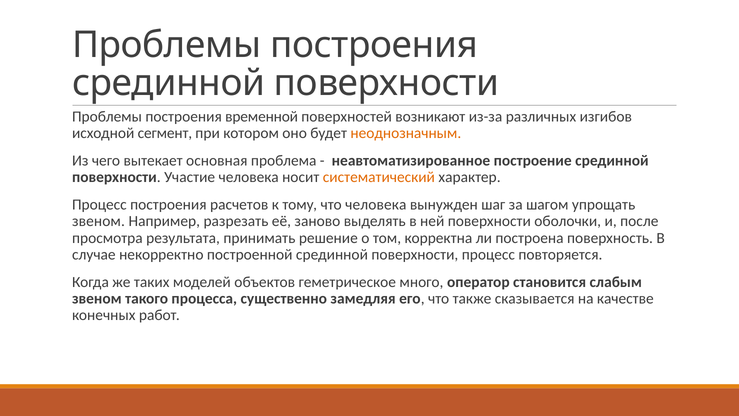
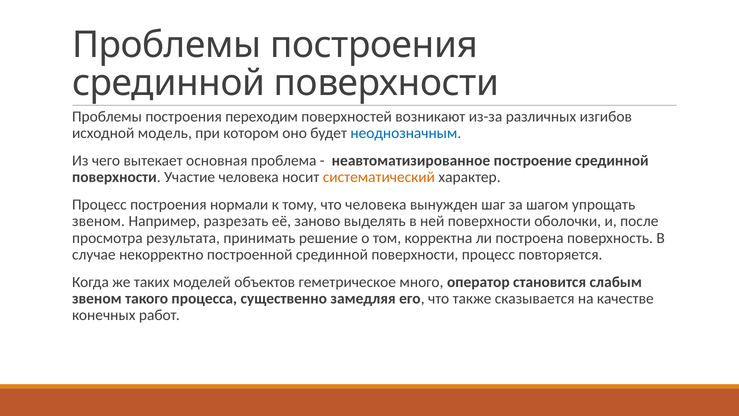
временной: временной -> переходим (262, 116)
сегмент: сегмент -> модель (165, 133)
неоднозначным colour: orange -> blue (406, 133)
расчетов: расчетов -> нормали (239, 204)
